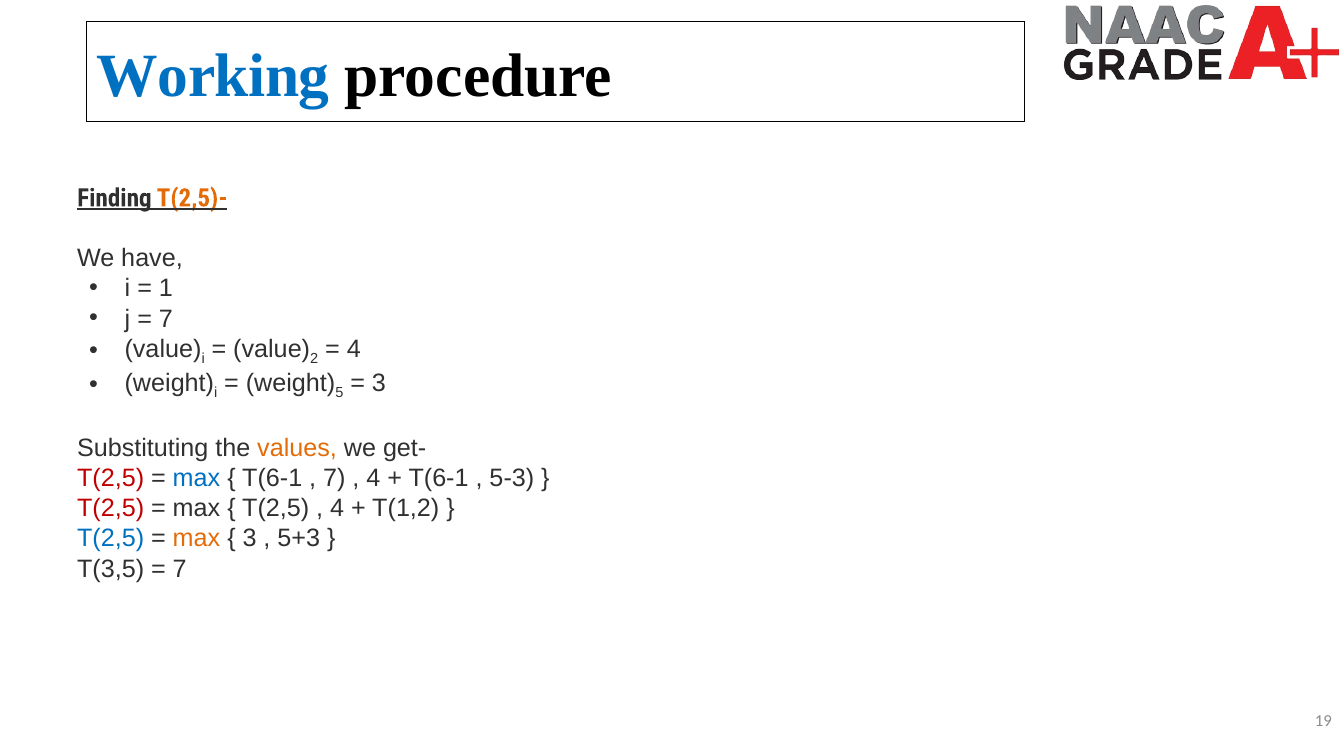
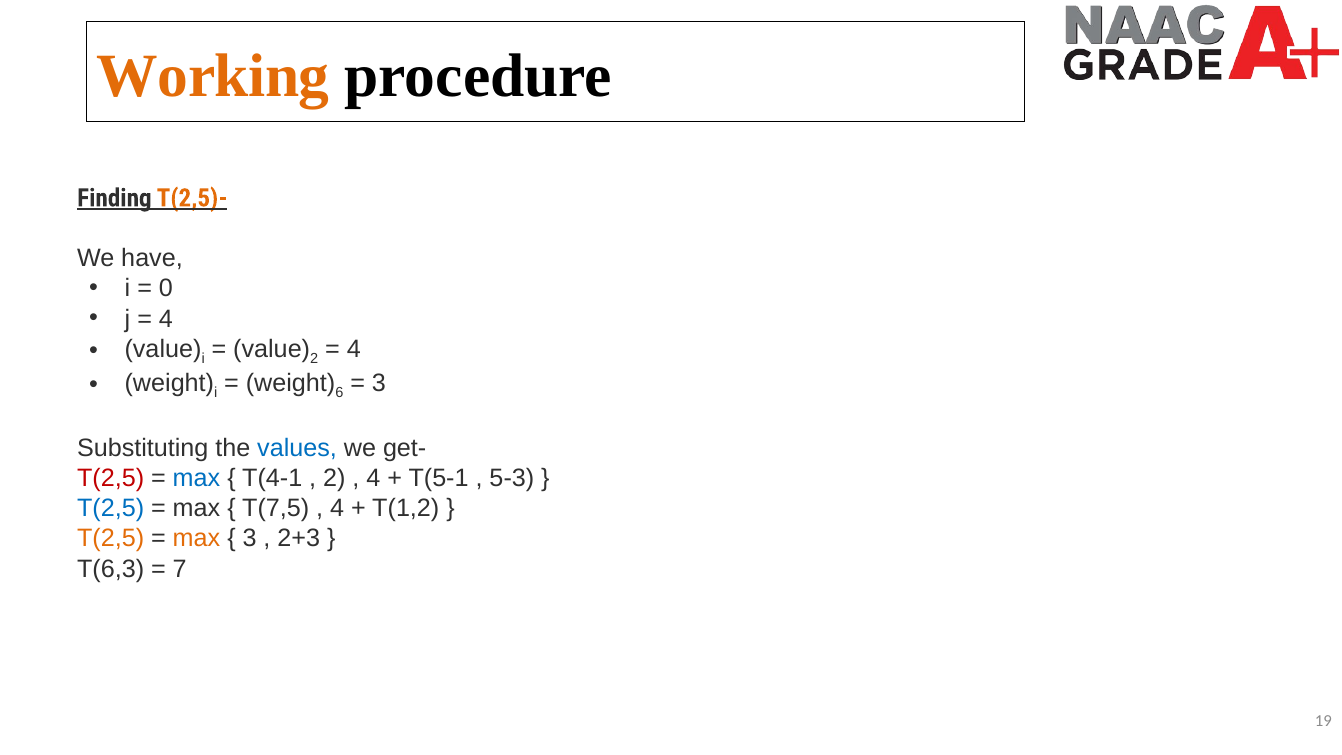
Working colour: blue -> orange (213, 76)
1: 1 -> 0 (166, 289)
7: 7 -> 4 (166, 319)
5: 5 -> 6 (339, 393)
values colour: orange -> blue (297, 448)
T(6-1: T(6-1 -> T(4-1 (272, 478)
7: 7 -> 2 (334, 478)
T(6-1: T(6-1 -> T(5-1 (439, 478)
T(2,5 colour: red -> blue (111, 508)
T(2,5: T(2,5 -> T(7,5 (276, 508)
T(2,5 colour: blue -> orange (111, 538)
5+3: 5+3 -> 2+3 (299, 538)
T(3,5: T(3,5 -> T(6,3 (111, 569)
